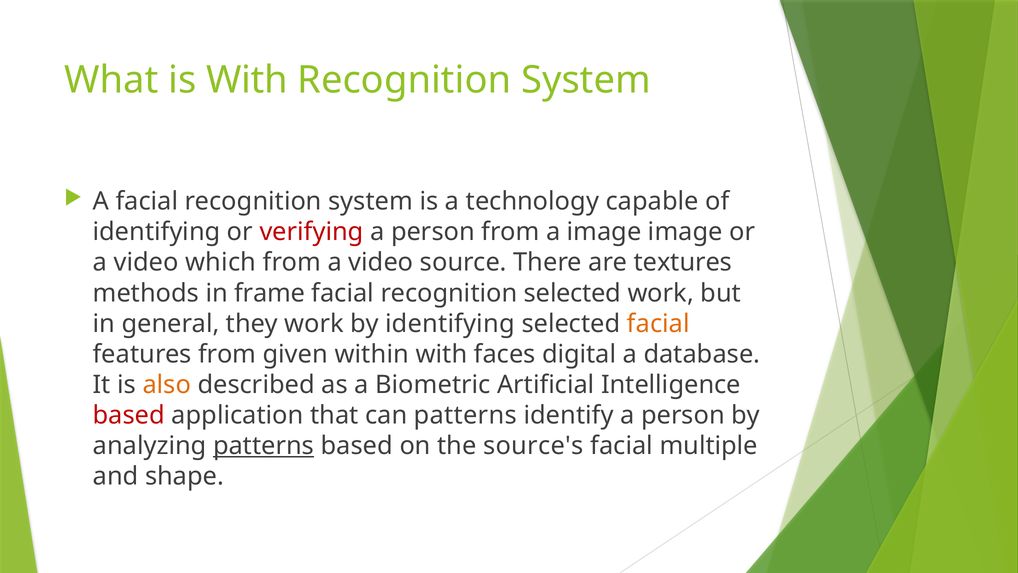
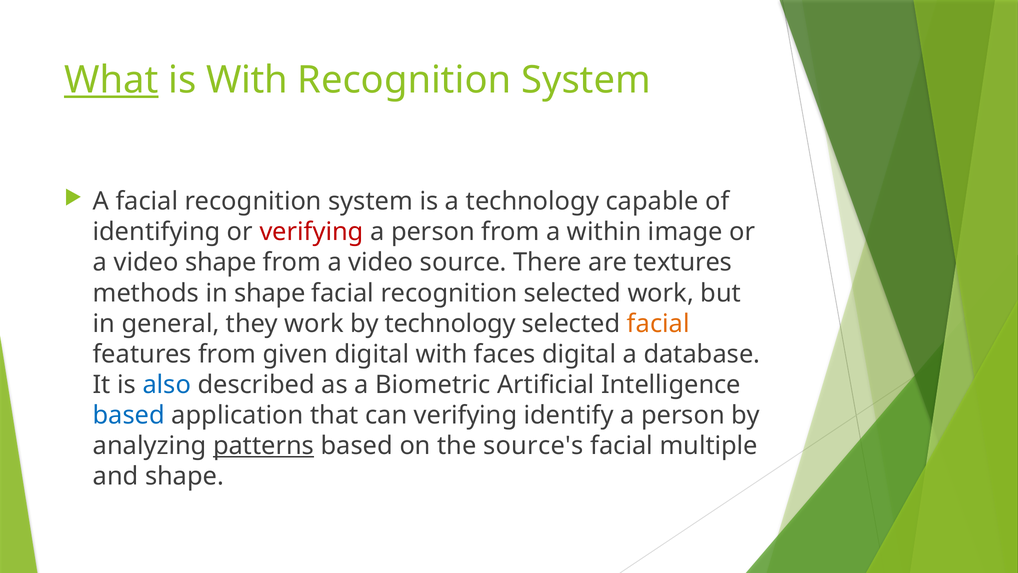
What underline: none -> present (111, 80)
a image: image -> within (604, 232)
video which: which -> shape (221, 262)
in frame: frame -> shape (270, 293)
by identifying: identifying -> technology (450, 323)
given within: within -> digital (372, 354)
also colour: orange -> blue (167, 385)
based colour: red -> blue (129, 415)
can patterns: patterns -> verifying (466, 415)
